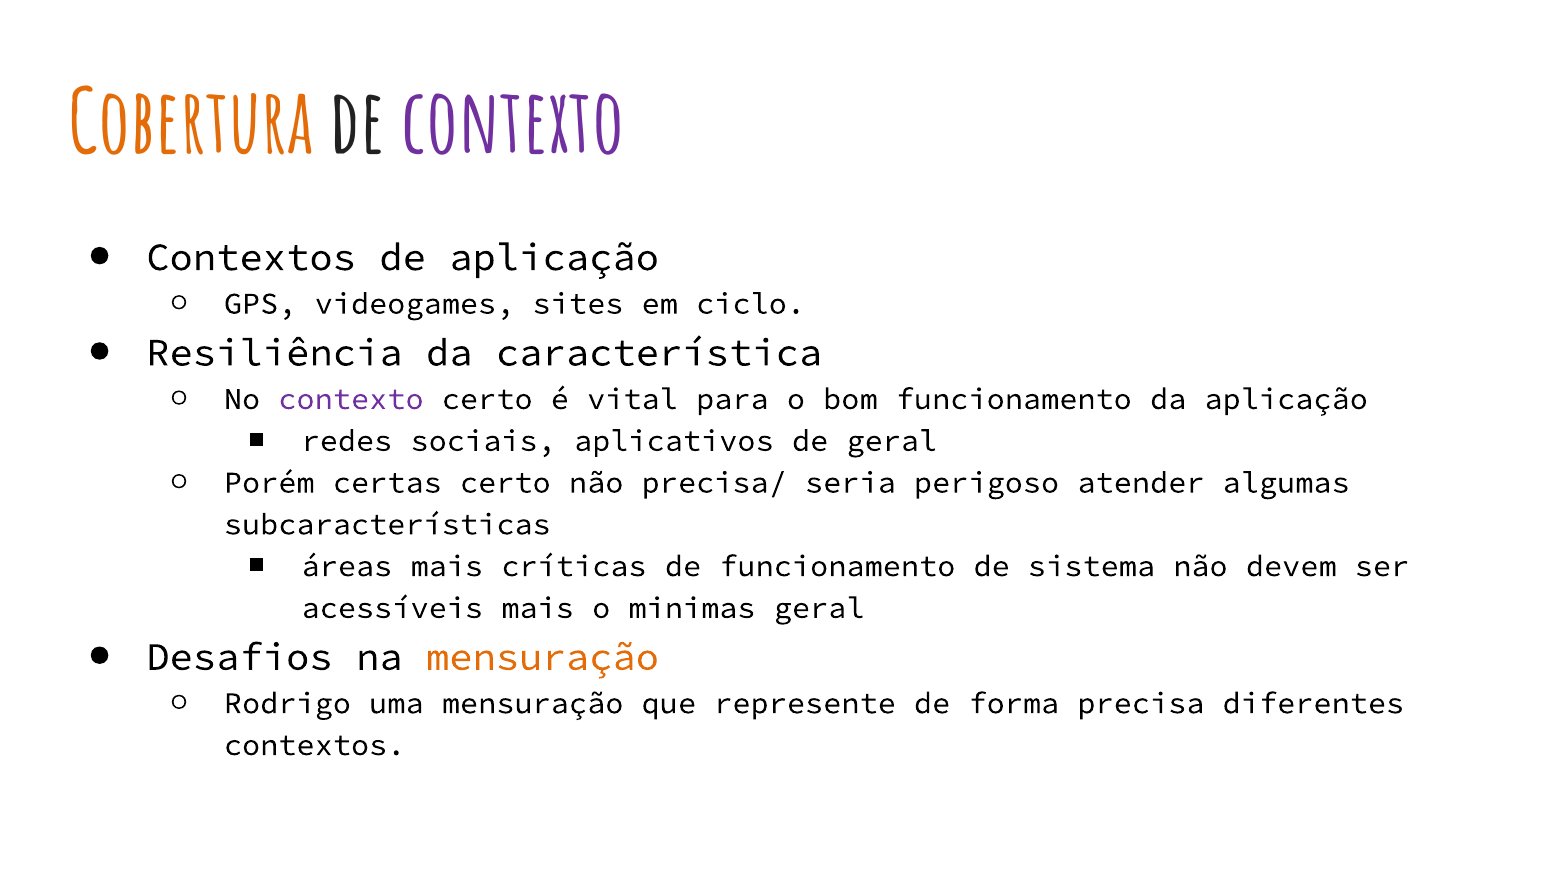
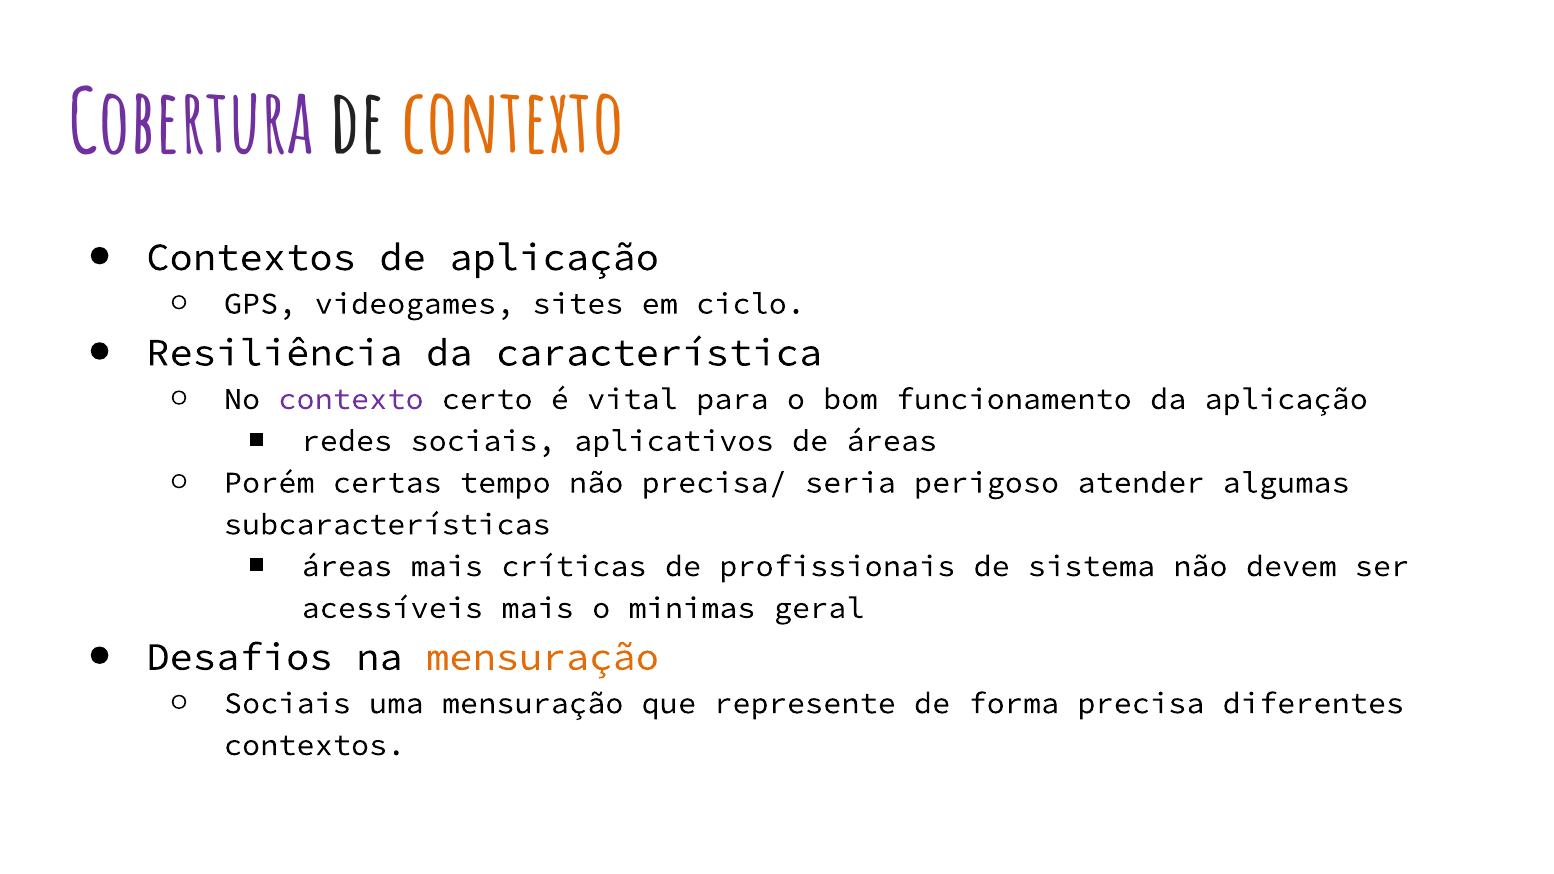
Cobertura colour: orange -> purple (191, 125)
contexto colour: purple -> orange (513, 125)
de geral: geral -> áreas (892, 441)
certas certo: certo -> tempo (505, 483)
de funcionamento: funcionamento -> profissionais (837, 566)
Rodrigo: Rodrigo -> Sociais (287, 703)
